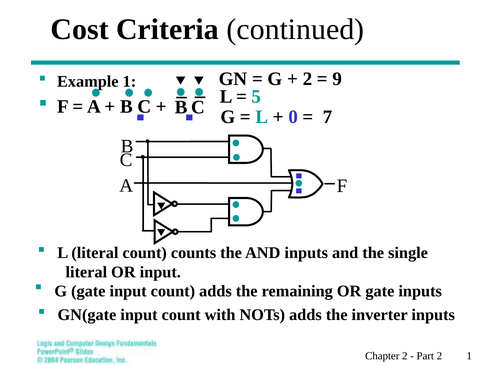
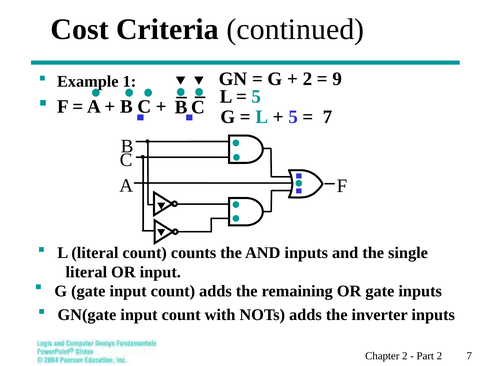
0: 0 -> 5 (293, 117)
2 1: 1 -> 7 (469, 357)
